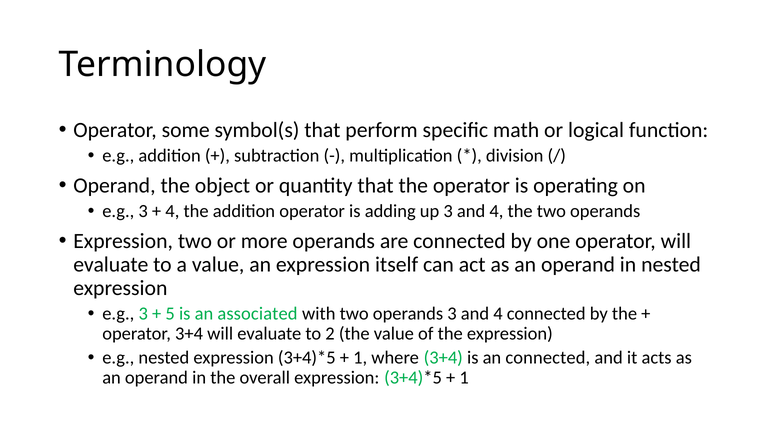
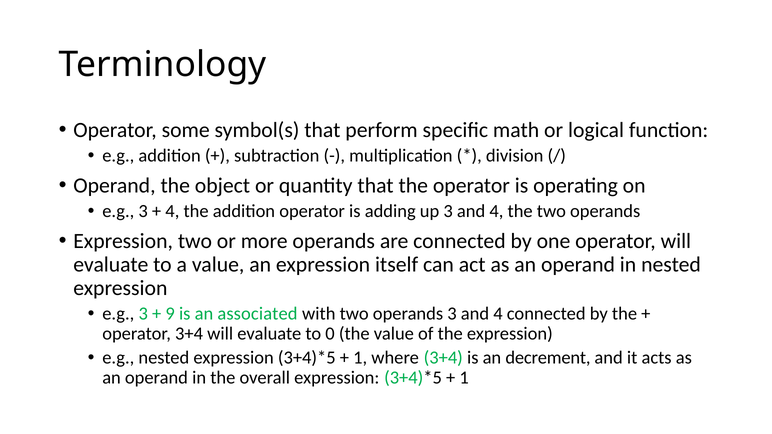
5: 5 -> 9 (170, 314)
2: 2 -> 0 (330, 334)
an connected: connected -> decrement (548, 358)
